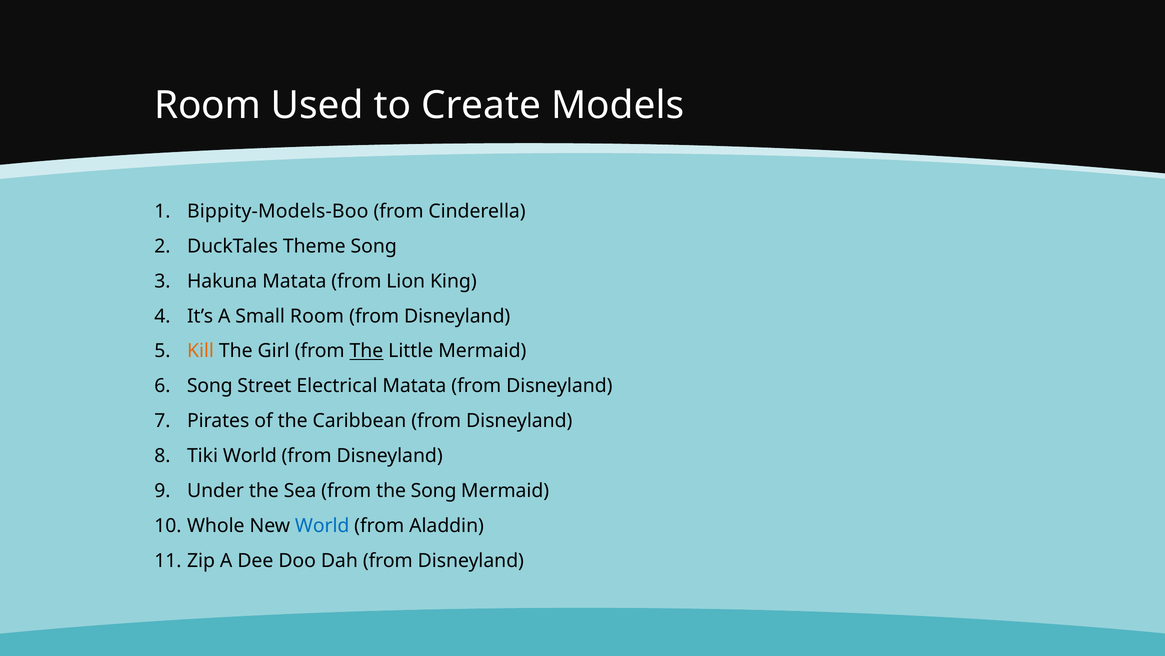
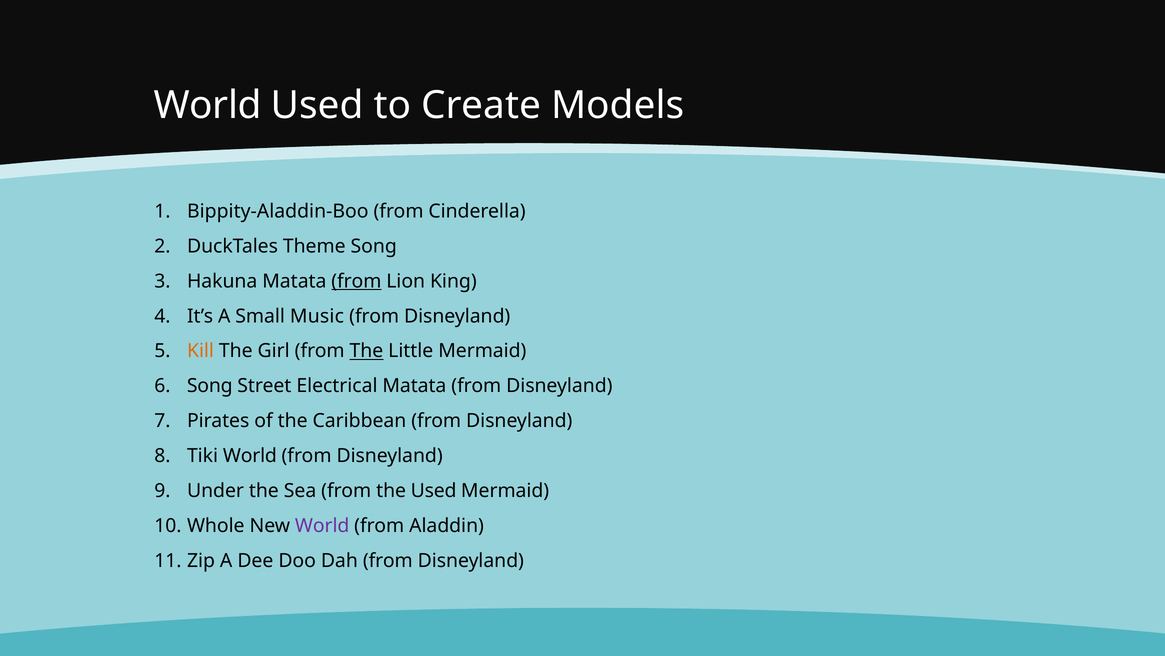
Room: Room -> World (208, 105)
Bippity-Models-Boo: Bippity-Models-Boo -> Bippity-Aladdin-Boo (278, 211)
from underline: none -> present (356, 281)
Small Room: Room -> Music (317, 316)
the Song: Song -> Used (434, 490)
World colour: blue -> purple (322, 525)
